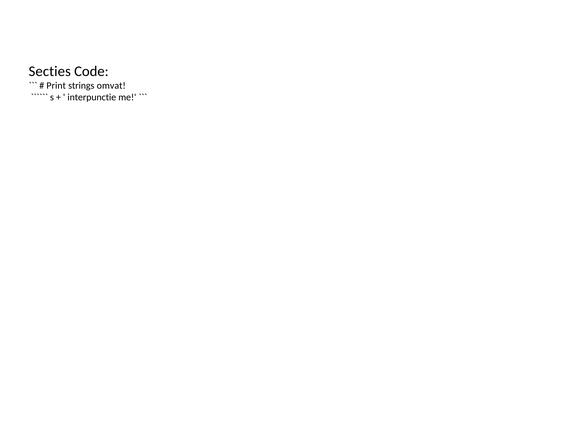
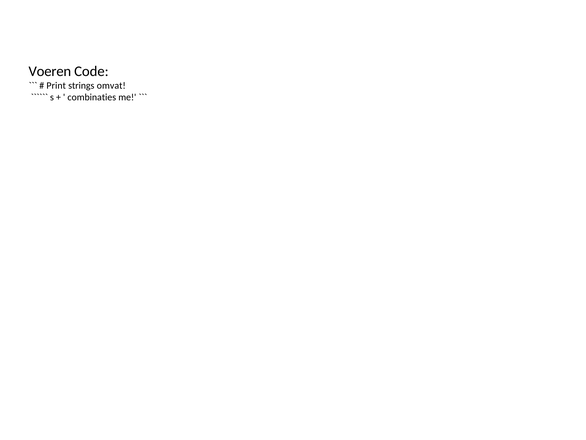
Secties: Secties -> Voeren (50, 71)
interpunctie: interpunctie -> combinaties (92, 97)
